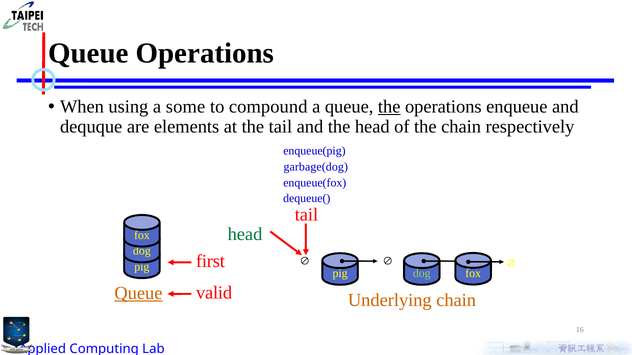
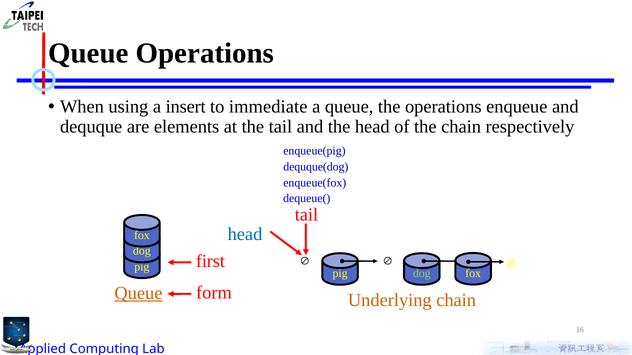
some: some -> insert (186, 107)
compound: compound -> immediate (268, 107)
the underline: present -> none (389, 107)
garbage(dog: garbage(dog -> dequque(dog (316, 167)
head colour: green -> blue (245, 235)
valid: valid -> form (214, 293)
